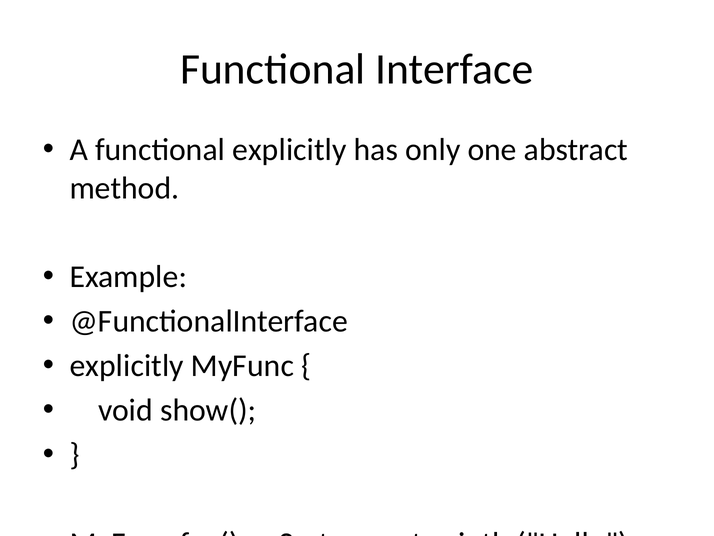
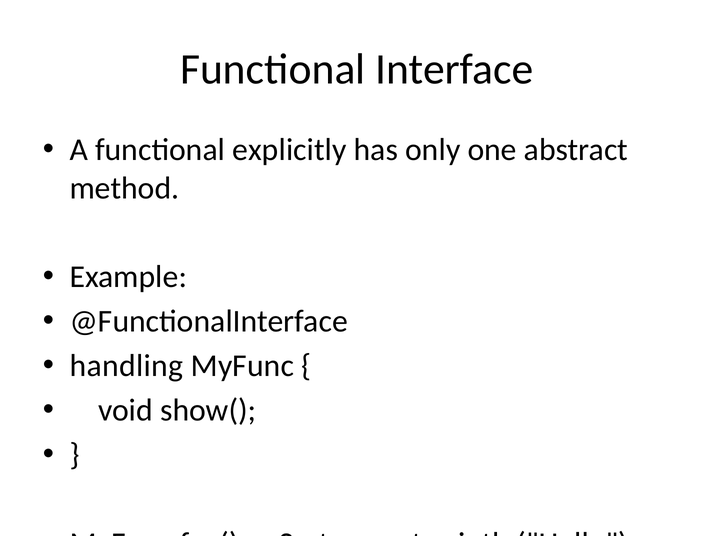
explicitly: explicitly -> handling (127, 366)
